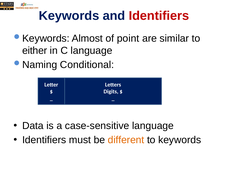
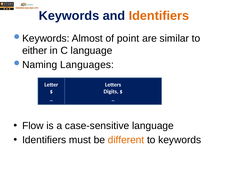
Identifiers colour: red -> orange (159, 16)
Conditional: Conditional -> Languages (87, 65)
Data: Data -> Flow (33, 126)
